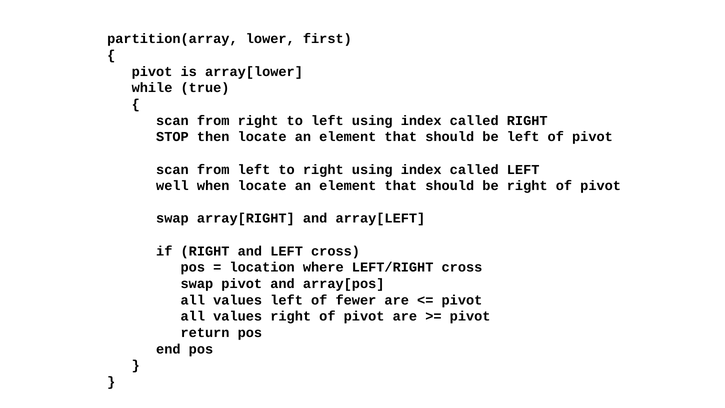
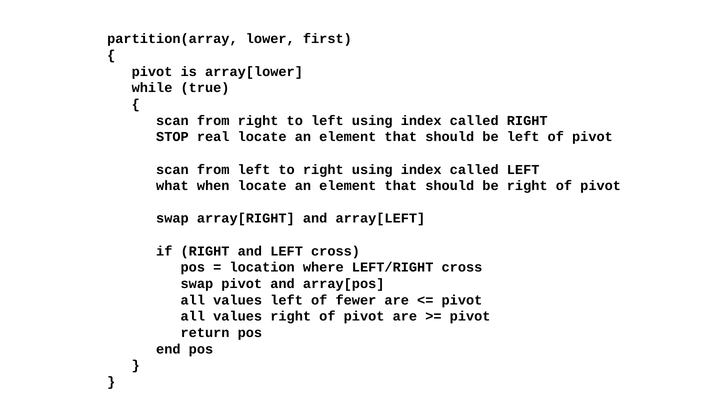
then: then -> real (213, 137)
well: well -> what (172, 186)
